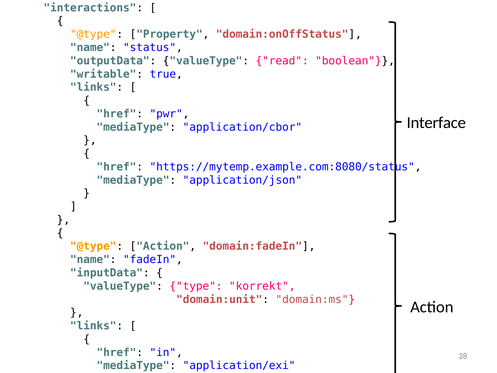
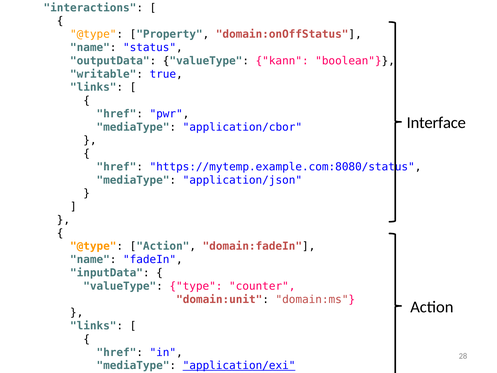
read: read -> kann (282, 61)
korrekt: korrekt -> counter (262, 286)
application/exi underline: none -> present (239, 365)
